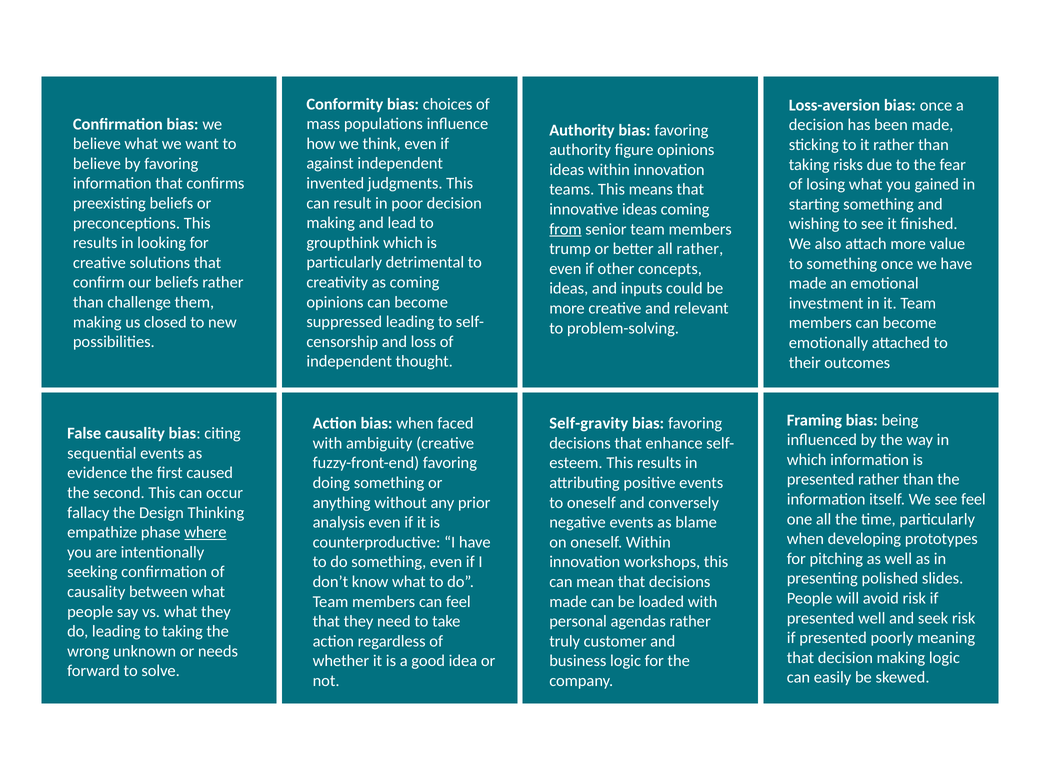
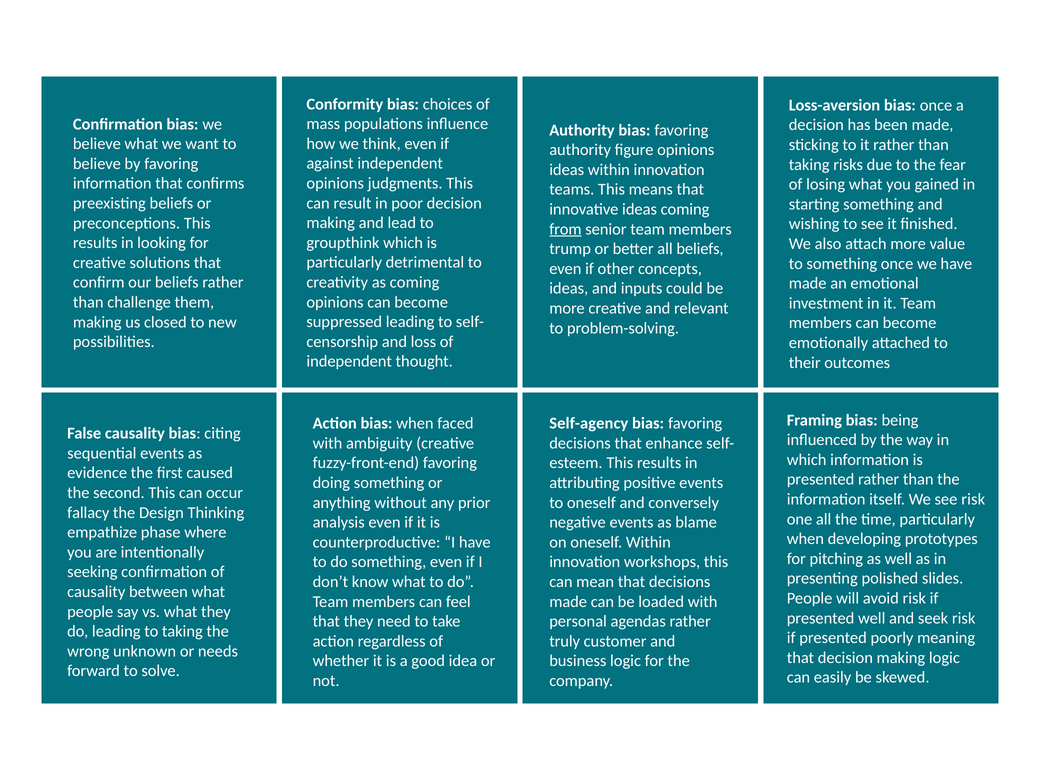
invented: invented -> opinions (335, 183)
all rather: rather -> beliefs (700, 249)
Self-gravity: Self-gravity -> Self-agency (589, 423)
see feel: feel -> risk (973, 499)
where underline: present -> none (205, 532)
